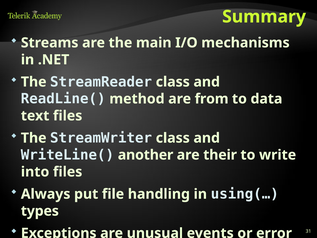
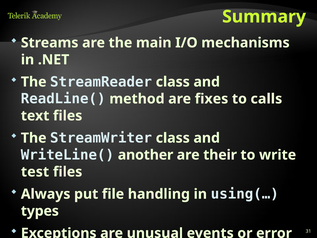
from: from -> fixes (211, 99)
data: data -> calls (266, 99)
into: into -> test (35, 172)
